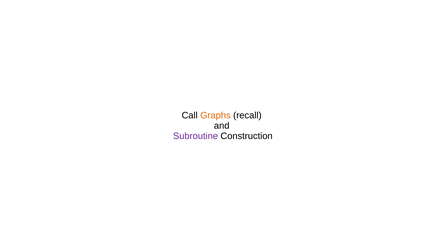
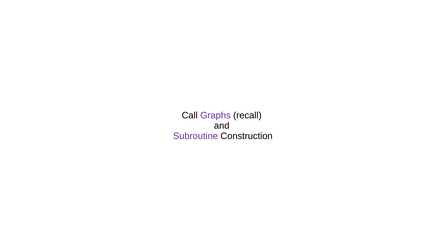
Graphs colour: orange -> purple (215, 115)
